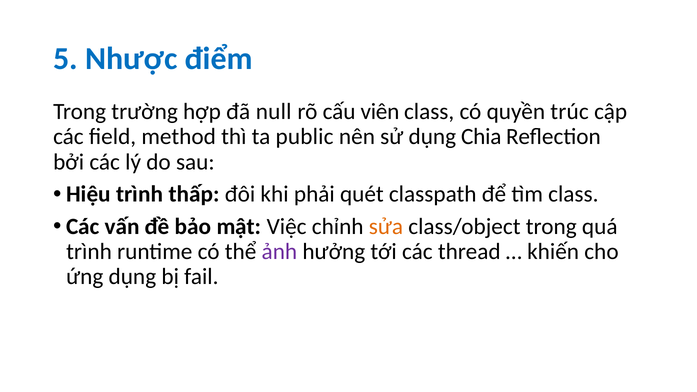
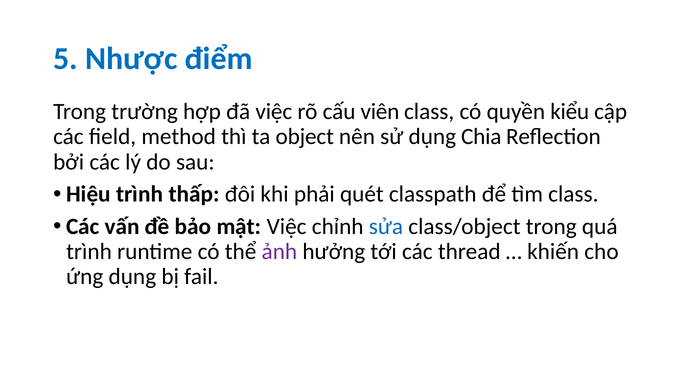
đã null: null -> việc (274, 112)
trúc: trúc -> kiểu (570, 112)
public: public -> object (305, 137)
sửa colour: orange -> blue (386, 227)
